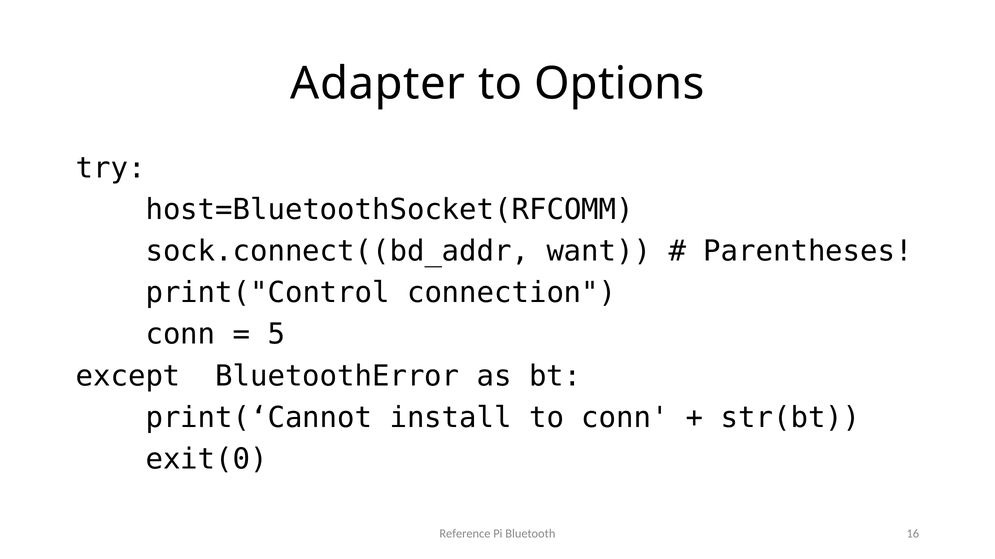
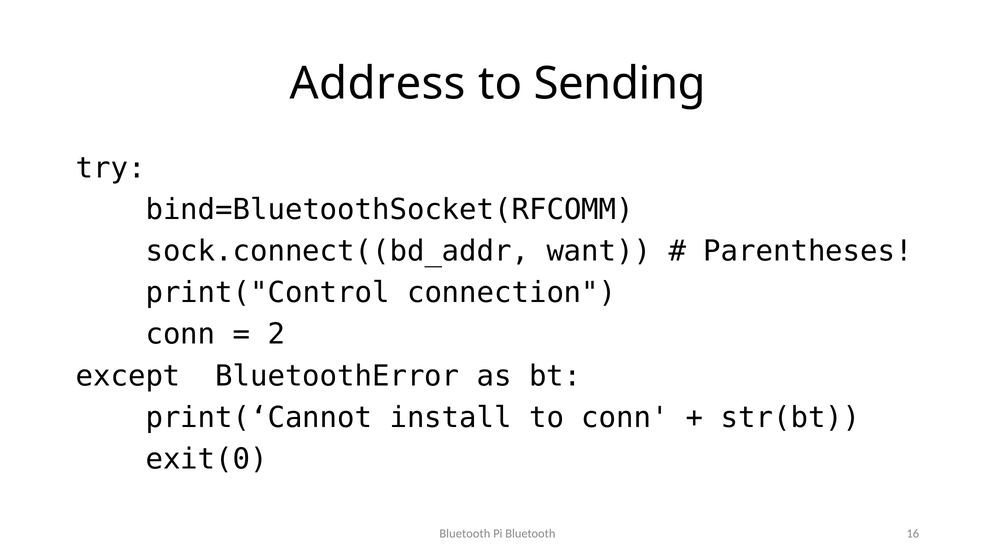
Adapter: Adapter -> Address (378, 84)
Options: Options -> Sending (620, 84)
host=BluetoothSocket(RFCOMM: host=BluetoothSocket(RFCOMM -> bind=BluetoothSocket(RFCOMM (390, 210)
5: 5 -> 2 (276, 335)
Reference: Reference -> Bluetooth (465, 534)
